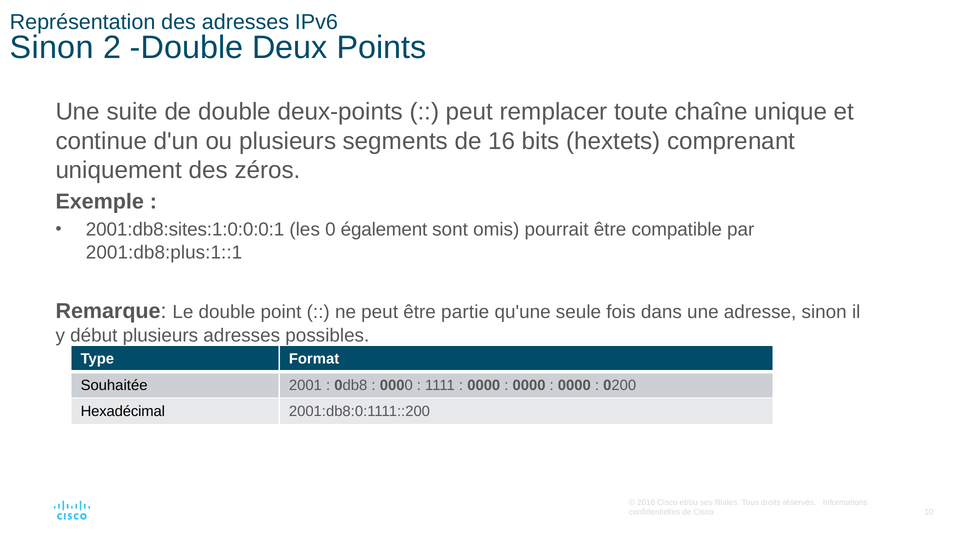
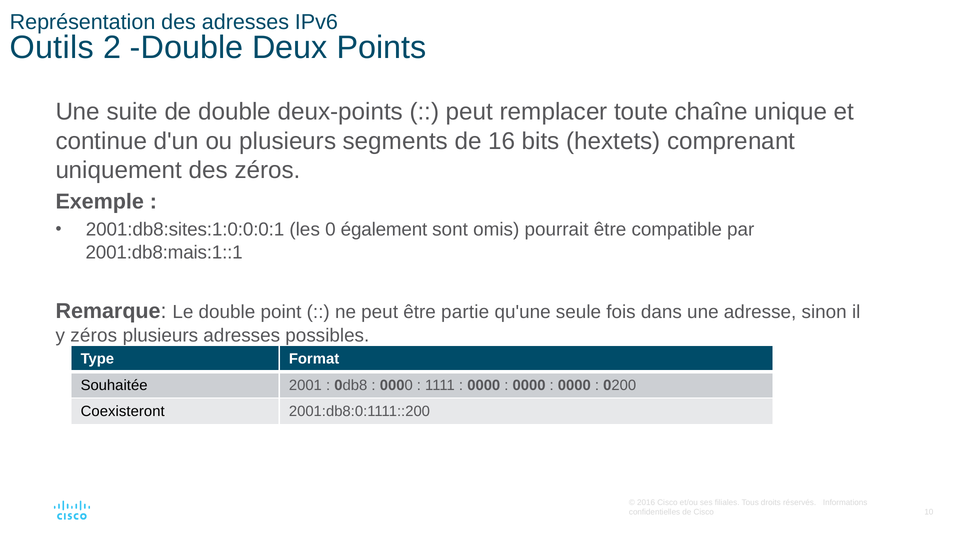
Sinon: Sinon -> Outils (52, 48)
2001:db8:plus:1::1: 2001:db8:plus:1::1 -> 2001:db8:mais:1::1 (164, 252)
y début: début -> zéros (94, 335)
Hexadécimal: Hexadécimal -> Coexisteront (123, 411)
